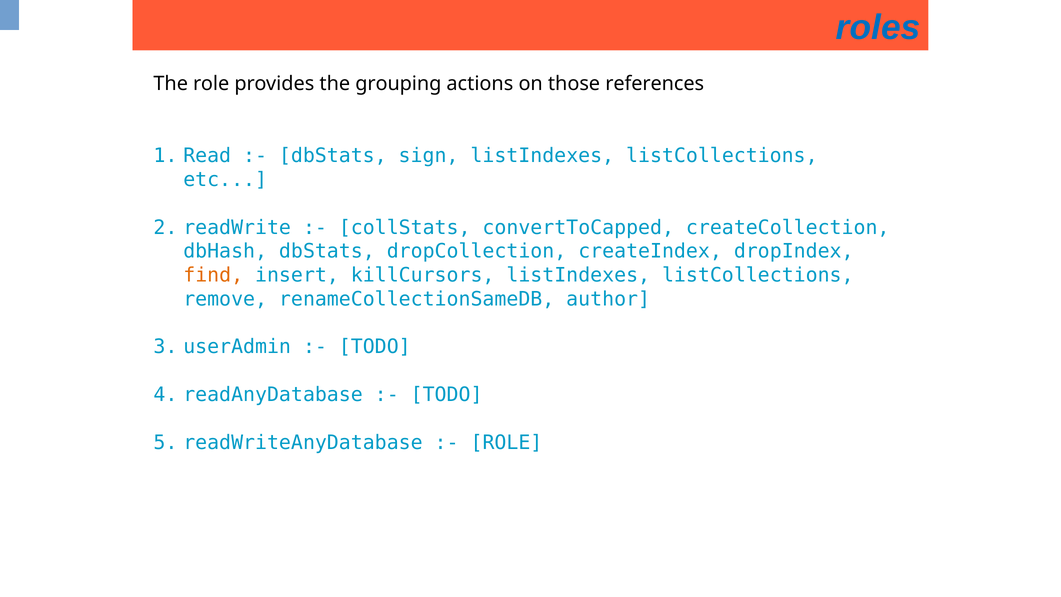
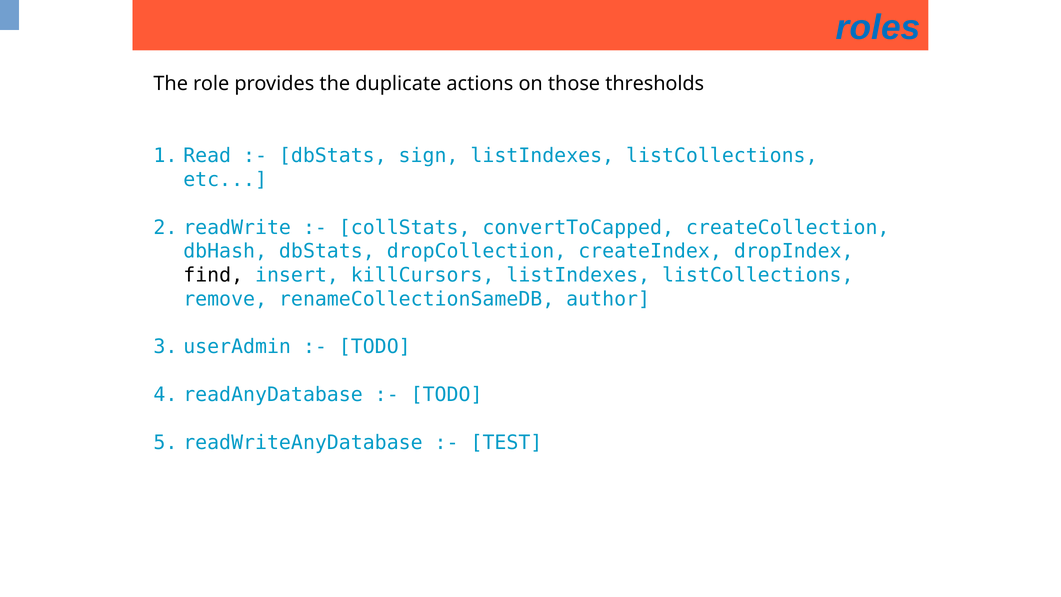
grouping: grouping -> duplicate (398, 84)
references: references -> thresholds (655, 84)
find colour: orange -> black (213, 275)
ROLE: ROLE -> TEST (506, 442)
